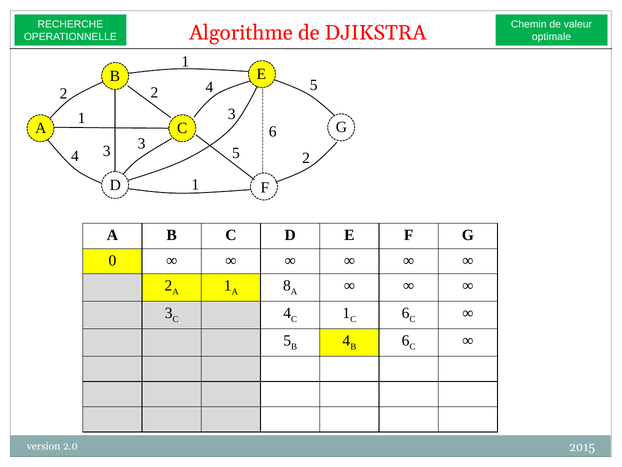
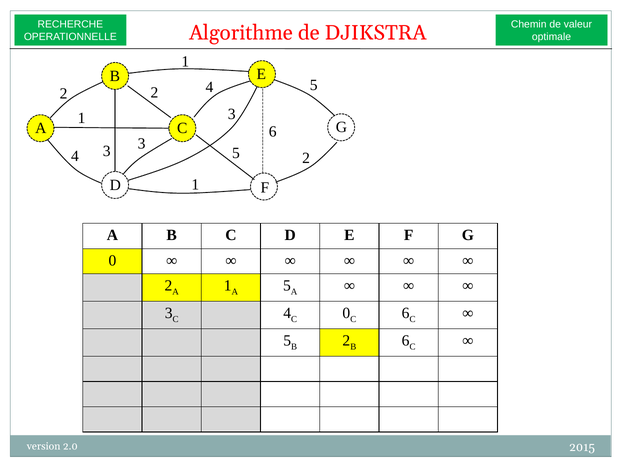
A 8: 8 -> 5 (287, 285)
C 1: 1 -> 0 (346, 313)
B 4: 4 -> 2 (346, 340)
